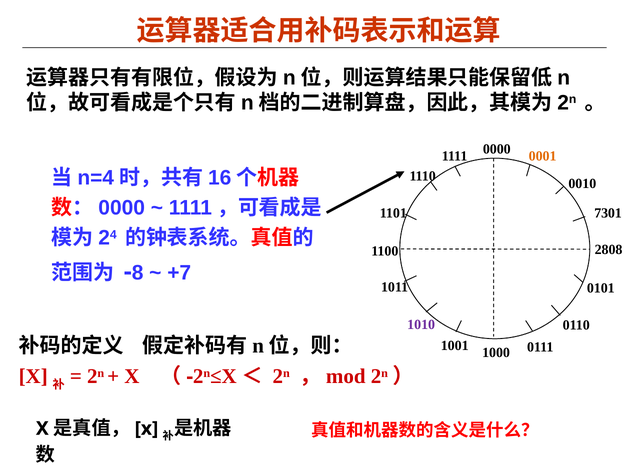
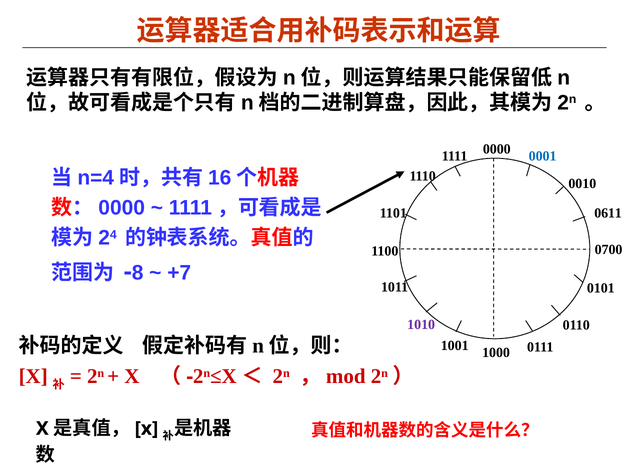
0001 colour: orange -> blue (543, 156)
7301: 7301 -> 0611 (608, 213)
2808: 2808 -> 0700 (609, 250)
